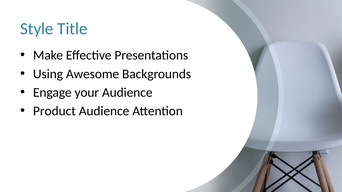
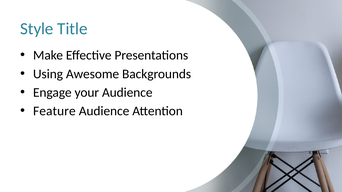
Product: Product -> Feature (54, 111)
